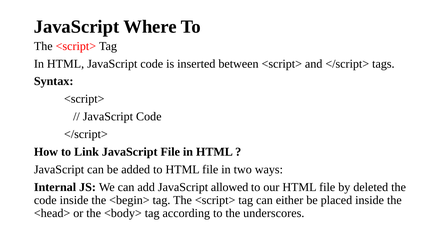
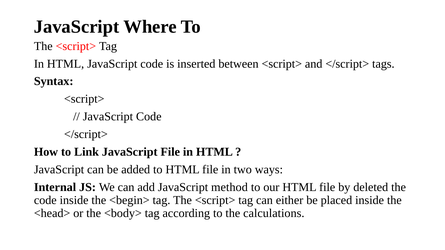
allowed: allowed -> method (229, 187)
underscores: underscores -> calculations (274, 213)
